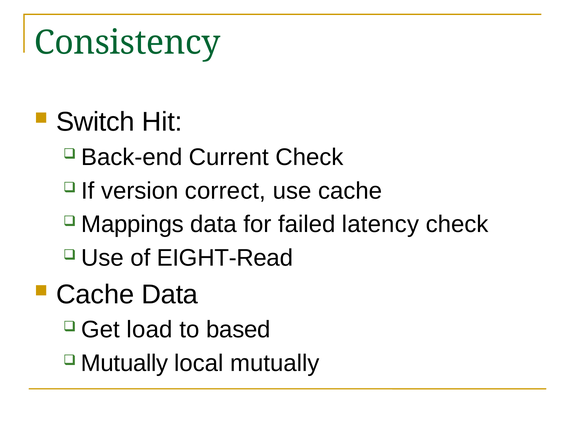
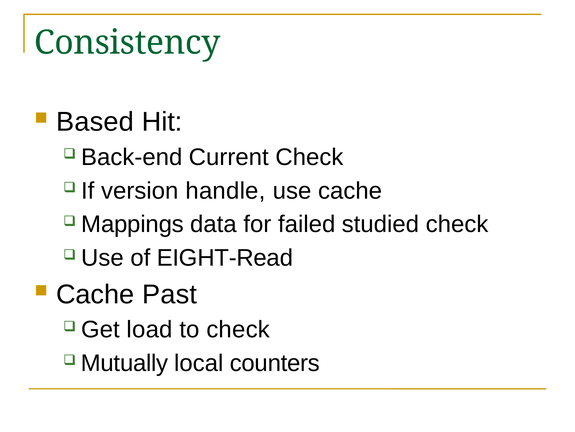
Switch: Switch -> Based (95, 122)
correct: correct -> handle (225, 190)
latency: latency -> studied (381, 224)
Cache Data: Data -> Past (170, 294)
to based: based -> check (238, 329)
local mutually: mutually -> counters (275, 363)
